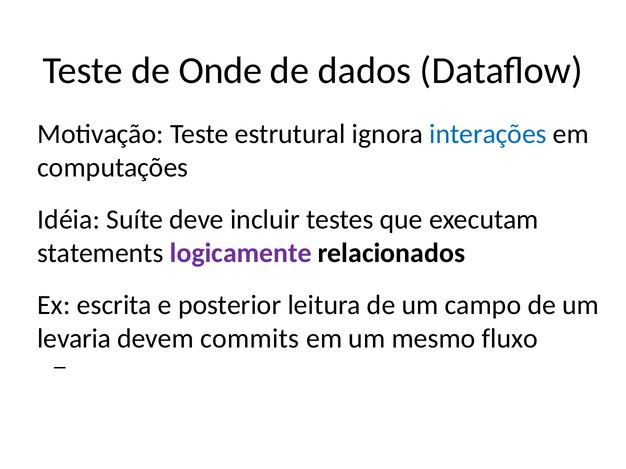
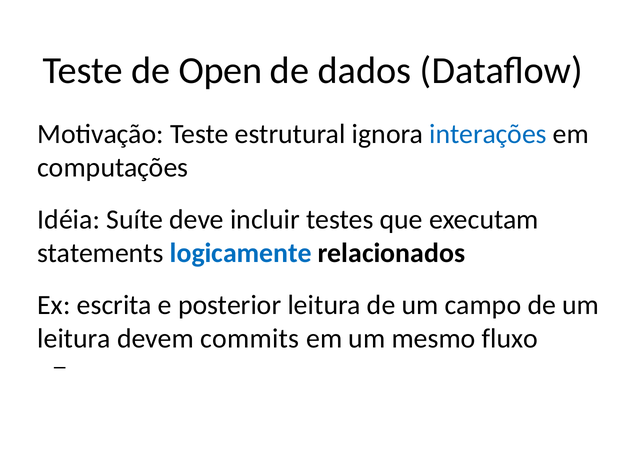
Onde: Onde -> Open (220, 70)
logicamente colour: purple -> blue (241, 253)
levaria: levaria -> leitura (74, 339)
